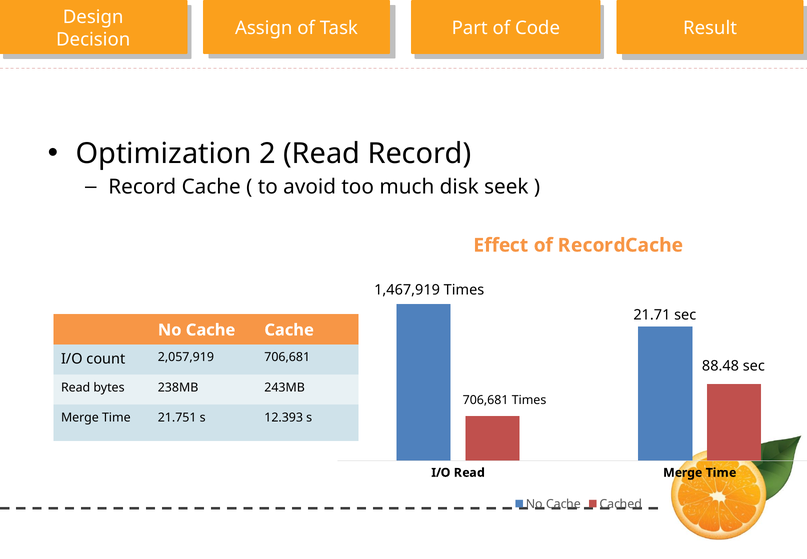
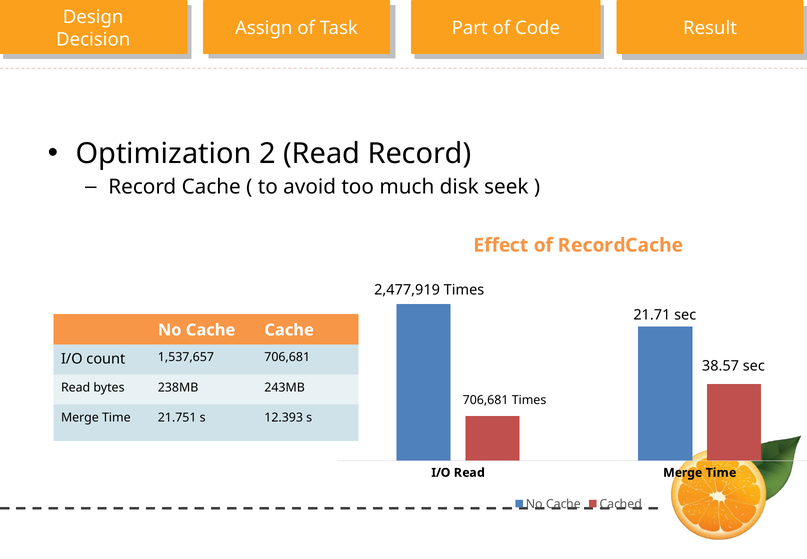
1,467,919: 1,467,919 -> 2,477,919 (407, 290)
2,057,919: 2,057,919 -> 1,537,657 (186, 357)
88.48: 88.48 -> 38.57 (720, 366)
